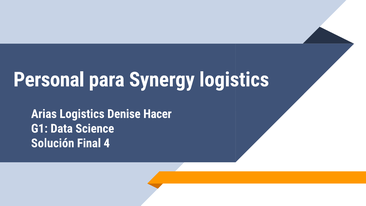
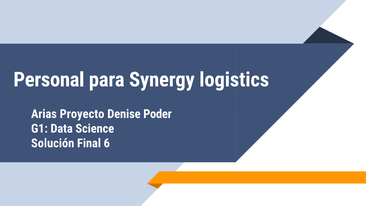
Arias Logistics: Logistics -> Proyecto (82, 114)
Hacer: Hacer -> Poder (158, 114)
4: 4 -> 6 (107, 143)
